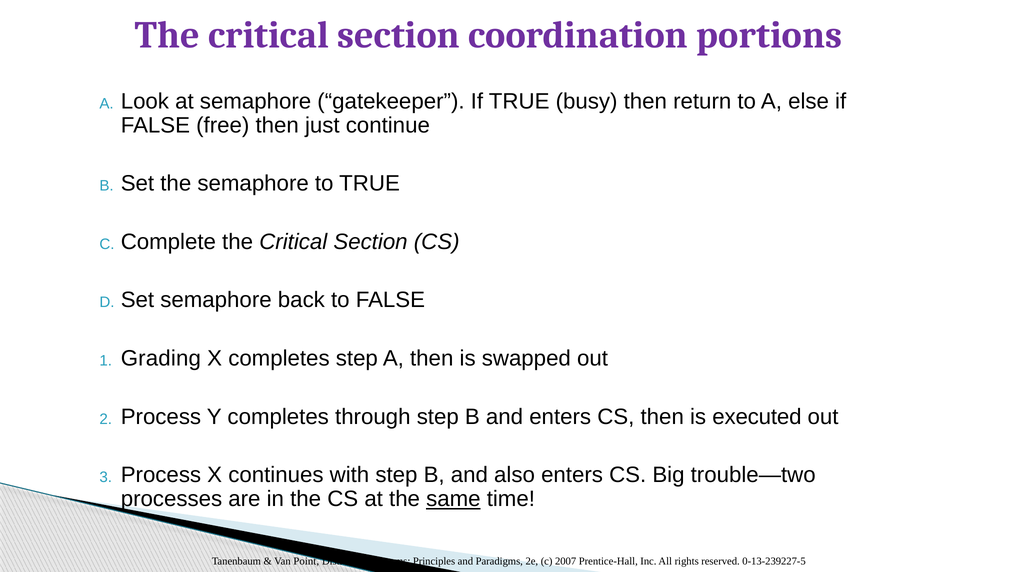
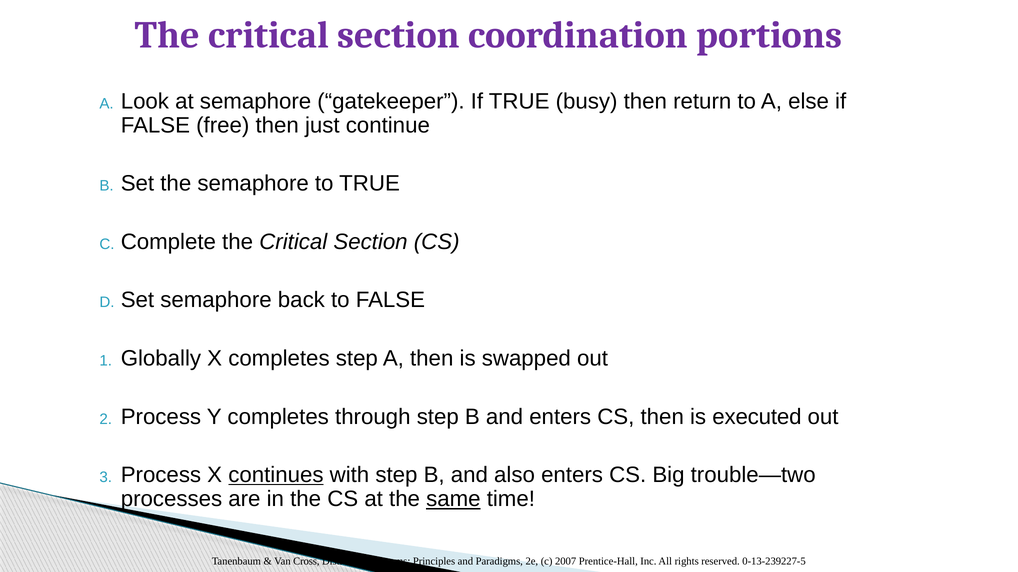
Grading: Grading -> Globally (161, 359)
continues underline: none -> present (276, 476)
Point: Point -> Cross (306, 562)
